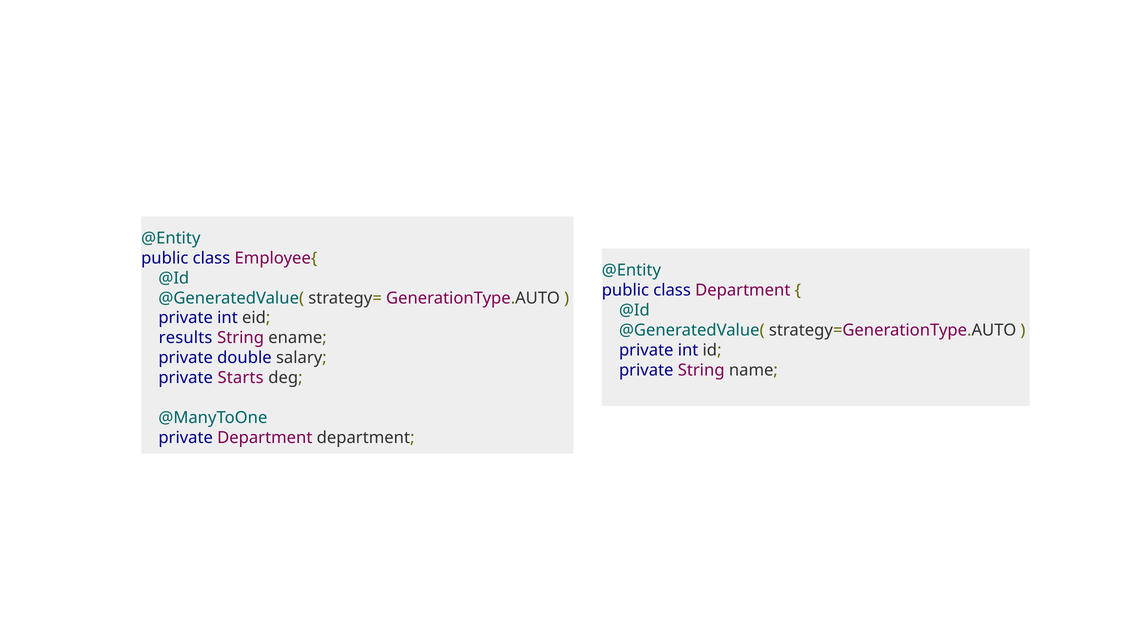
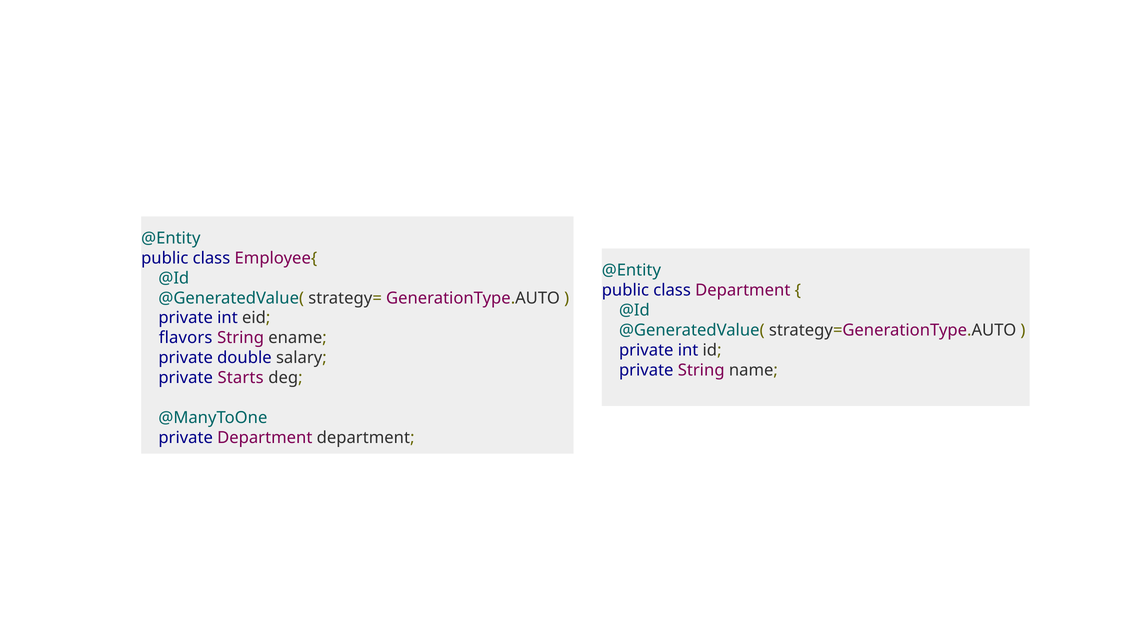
results: results -> flavors (186, 338)
